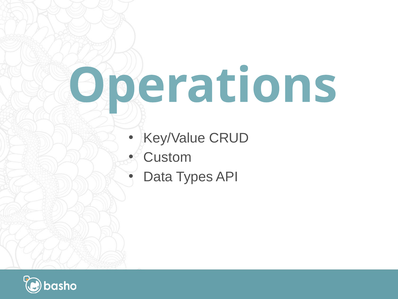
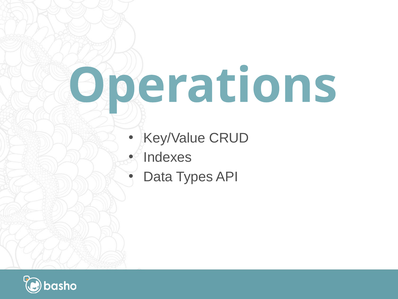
Custom: Custom -> Indexes (168, 157)
